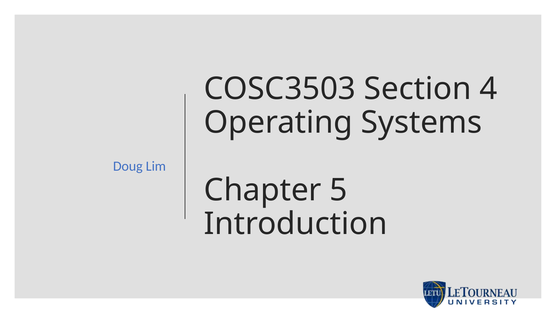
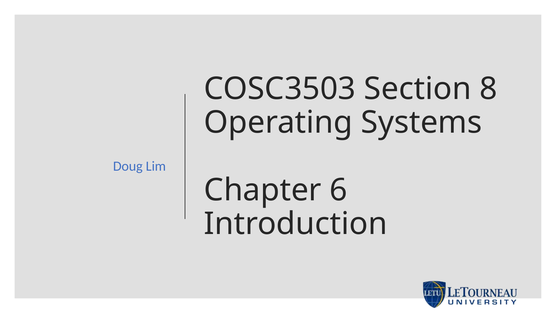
4: 4 -> 8 (488, 89)
5: 5 -> 6 (339, 190)
